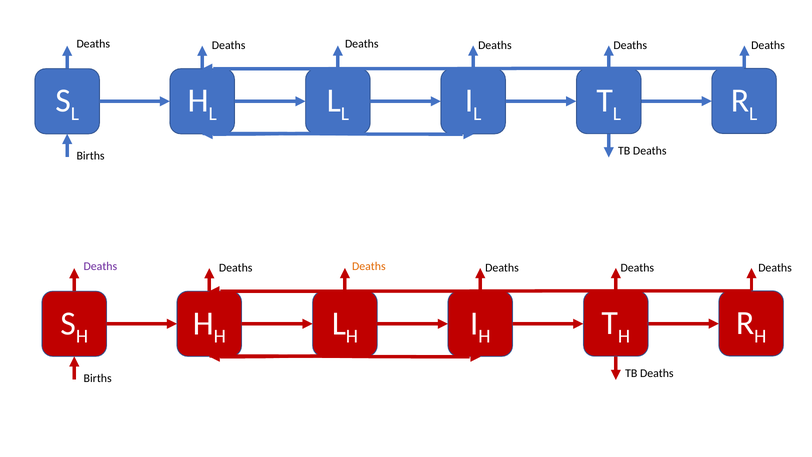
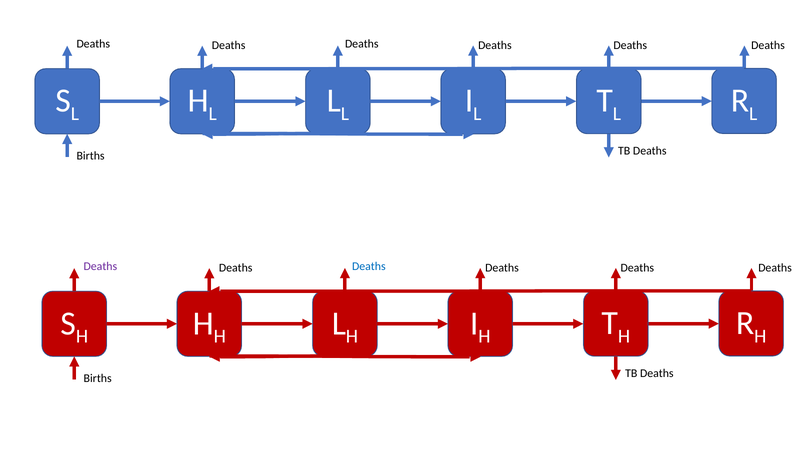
Deaths colour: orange -> blue (369, 266)
